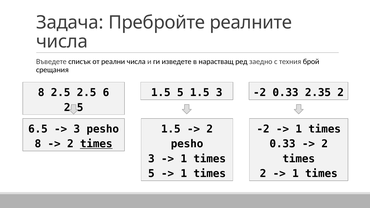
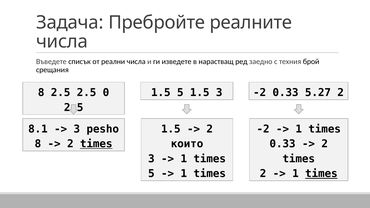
6: 6 -> 0 (106, 93)
2.35: 2.35 -> 5.27 (318, 93)
6.5: 6.5 -> 8.1 (38, 129)
pesho: pesho -> които (187, 144)
times underline: none -> present (321, 174)
